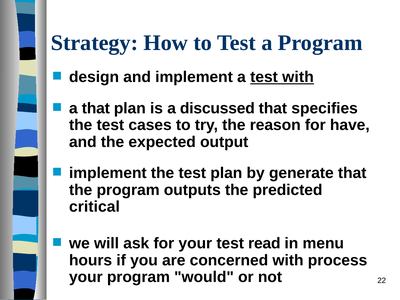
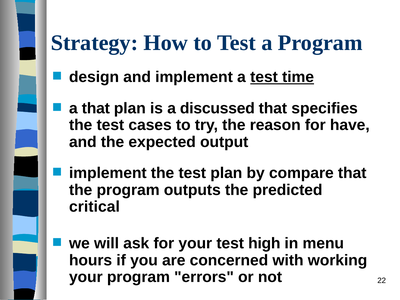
test with: with -> time (298, 77)
generate: generate -> compare (301, 173)
read: read -> high (264, 244)
process: process -> working (338, 260)
would: would -> errors (204, 277)
